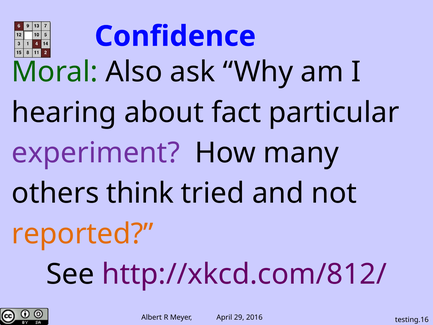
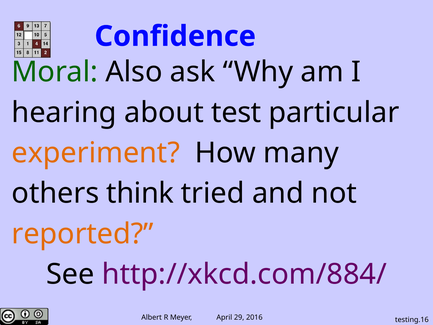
fact: fact -> test (236, 112)
experiment colour: purple -> orange (96, 153)
http://xkcd.com/812/: http://xkcd.com/812/ -> http://xkcd.com/884/ (244, 274)
